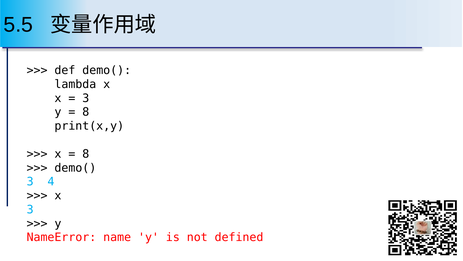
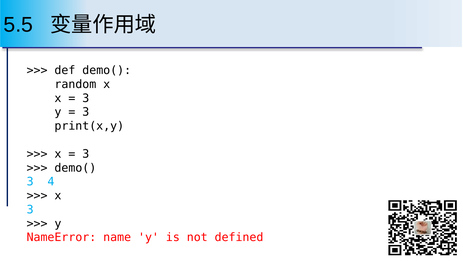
lambda: lambda -> random (75, 84)
8: 8 -> 3 (86, 112)
8: 8 -> 3 (86, 154)
